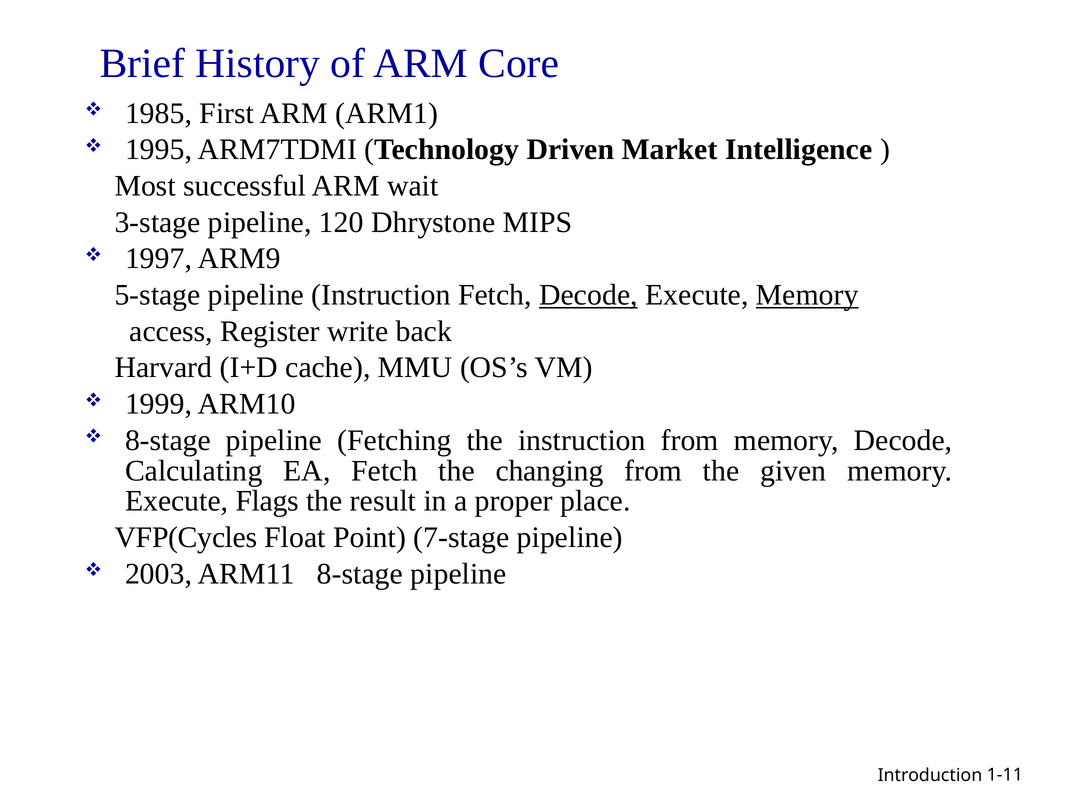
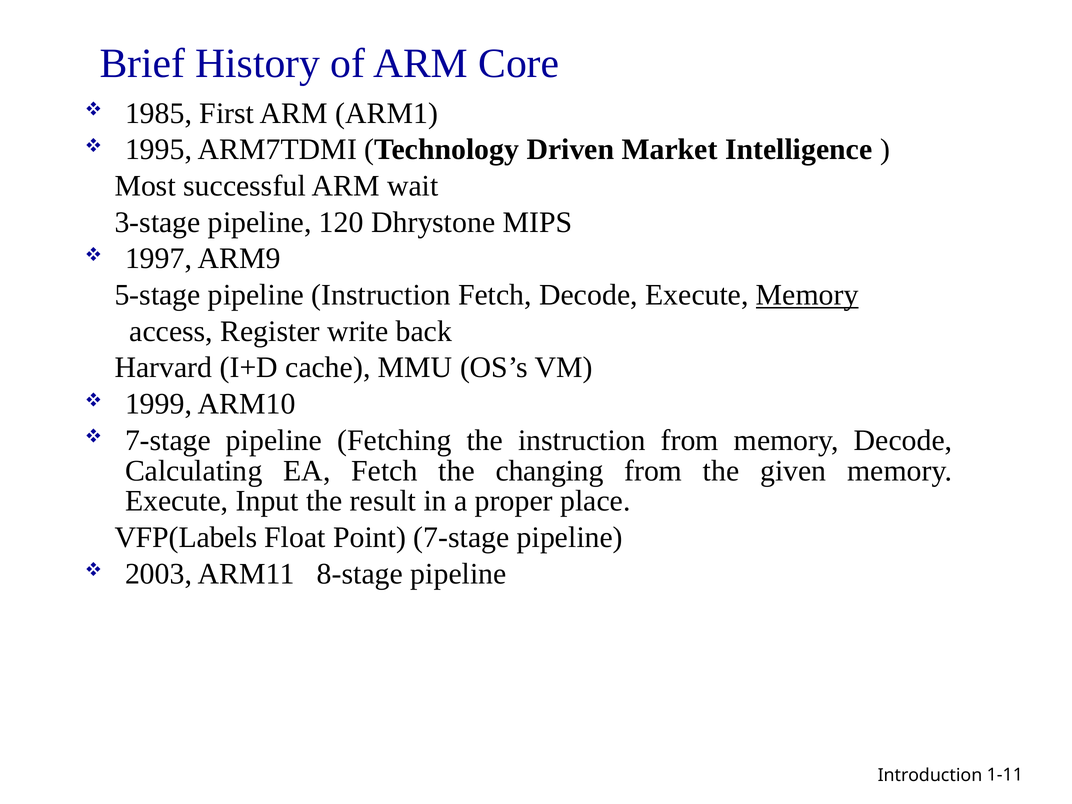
Decode underline: present -> none (588, 295)
8-stage: 8-stage -> 7-stage (168, 440)
Flags: Flags -> Input (267, 501)
VFP(Cycles: VFP(Cycles -> VFP(Labels (186, 537)
